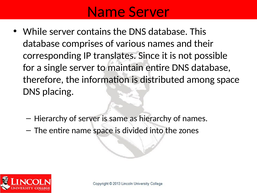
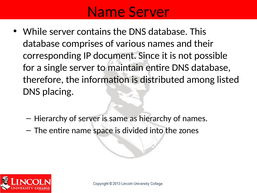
translates: translates -> document (115, 56)
among space: space -> listed (228, 80)
